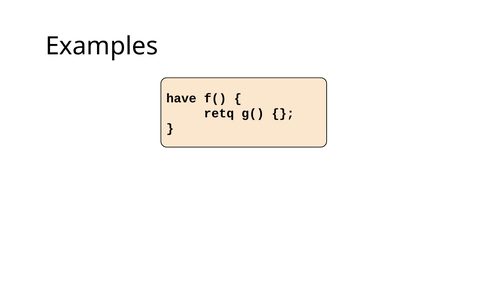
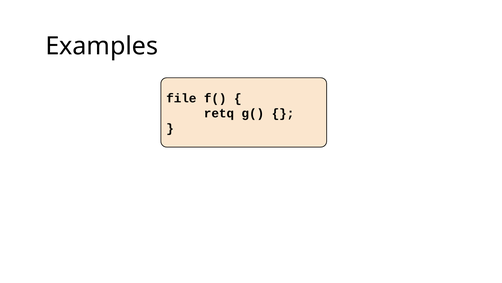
have: have -> file (181, 98)
